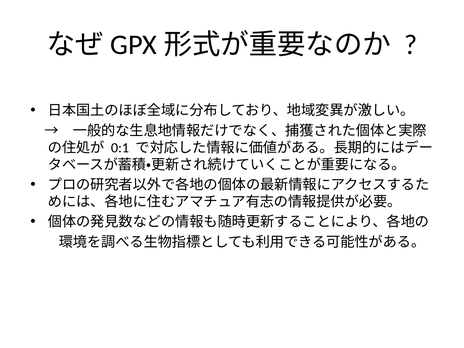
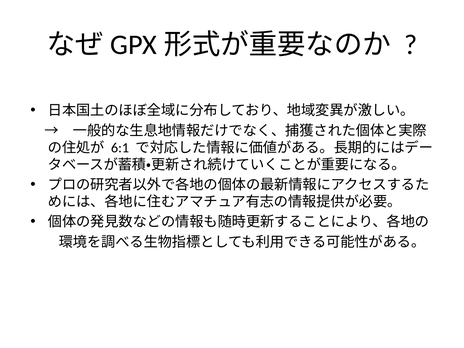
0:1: 0:1 -> 6:1 (120, 148)
